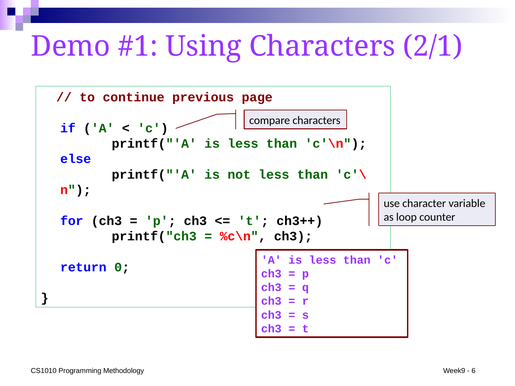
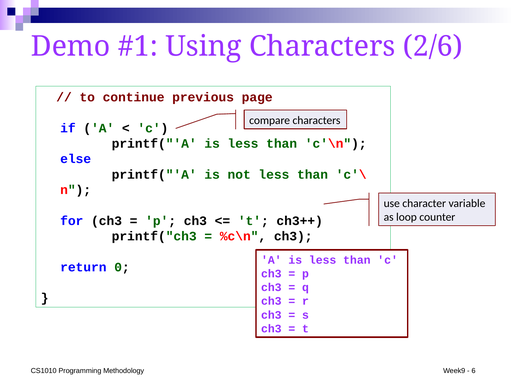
2/1: 2/1 -> 2/6 (433, 47)
